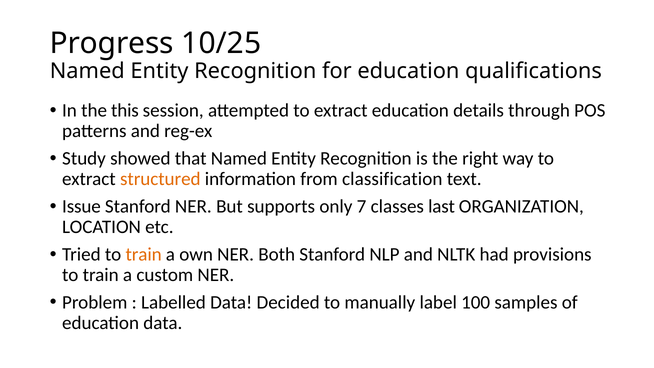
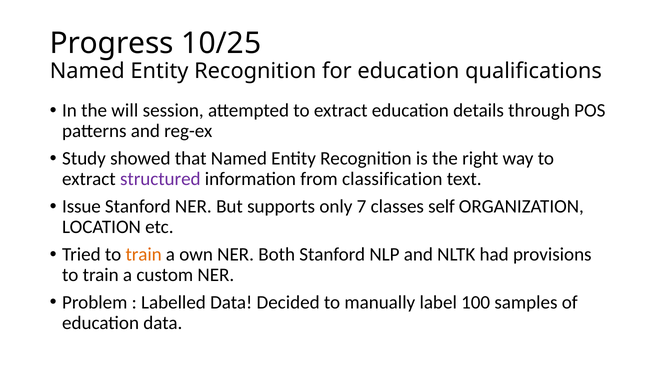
this: this -> will (125, 111)
structured colour: orange -> purple (160, 179)
last: last -> self (442, 206)
